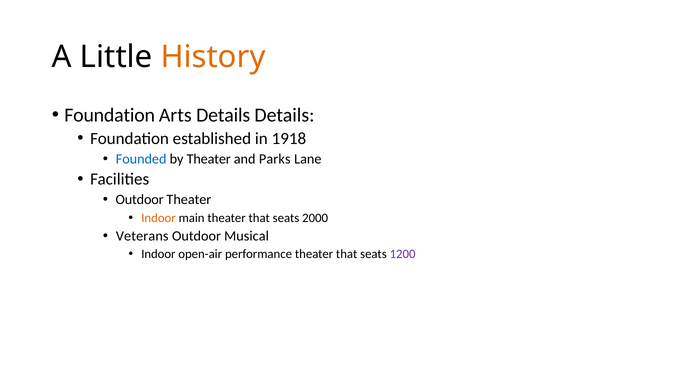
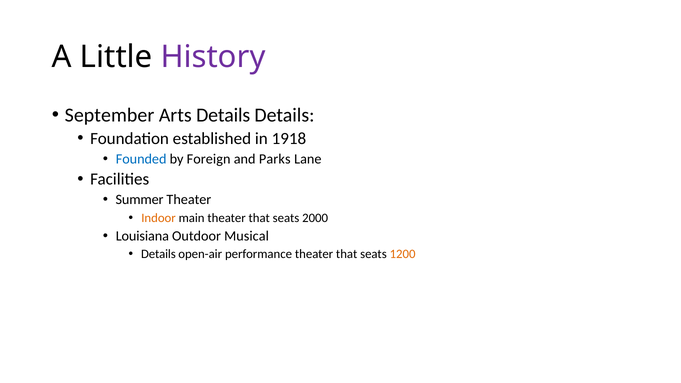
History colour: orange -> purple (213, 57)
Foundation: Foundation -> September (110, 115)
by Theater: Theater -> Foreign (209, 159)
Outdoor: Outdoor -> Summer (140, 200)
Veterans: Veterans -> Louisiana (142, 236)
Indoor: Indoor -> Details (158, 254)
1200 colour: purple -> orange (403, 254)
